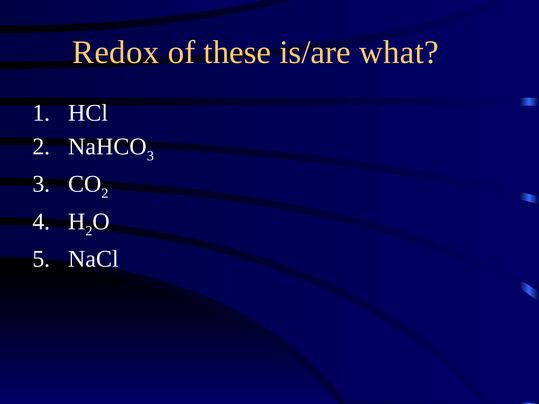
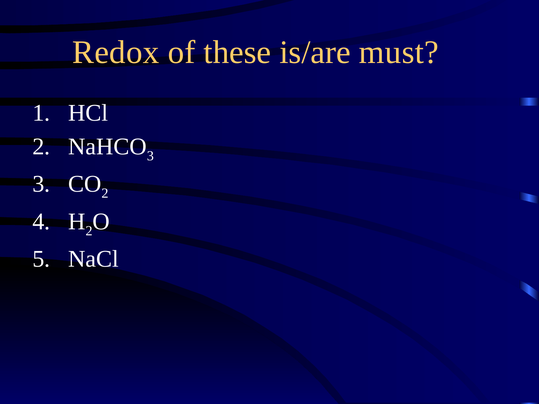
what: what -> must (399, 52)
